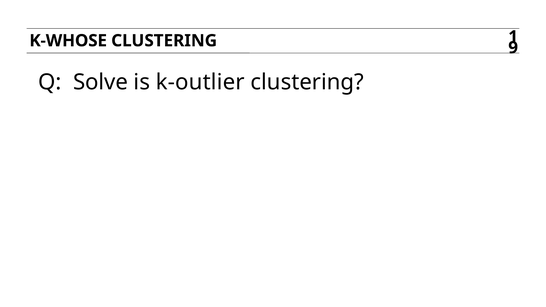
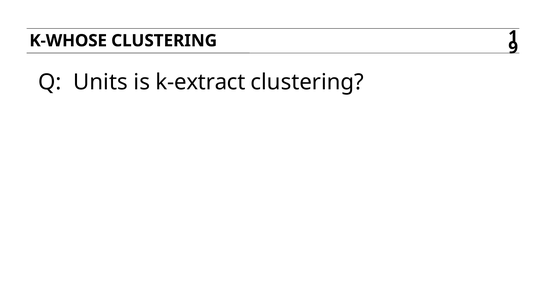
Solve: Solve -> Units (100, 82)
k-outlier: k-outlier -> k-extract (200, 82)
